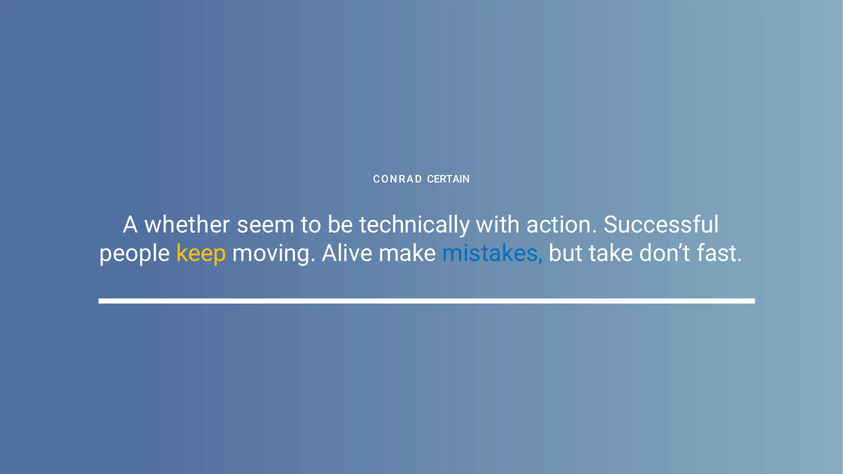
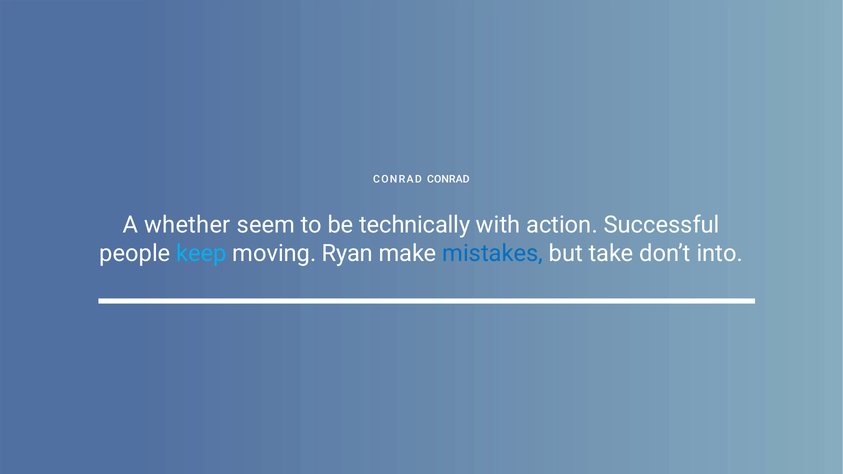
CONRAD CERTAIN: CERTAIN -> CONRAD (448, 179)
keep colour: yellow -> light blue (201, 254)
Alive: Alive -> Ryan (347, 254)
fast: fast -> into (720, 254)
